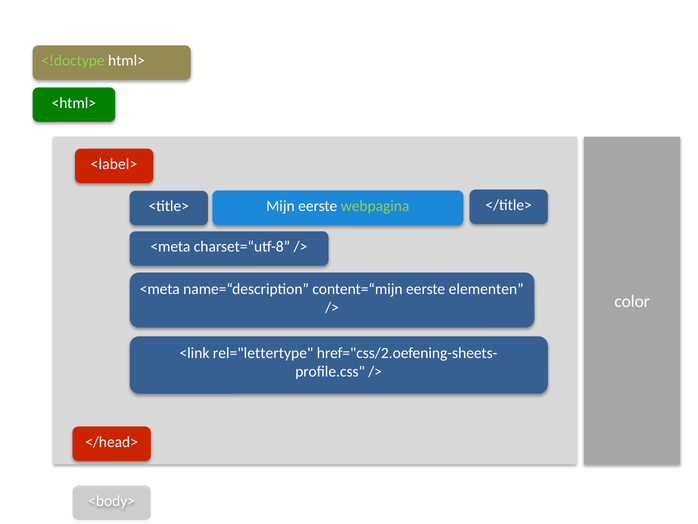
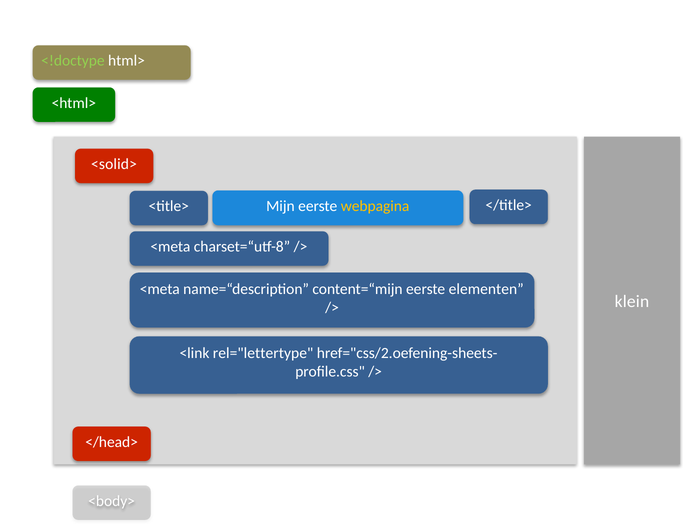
<label>: <label> -> <solid> (114, 164)
webpagina colour: light green -> yellow (375, 206)
color: color -> klein (632, 301)
